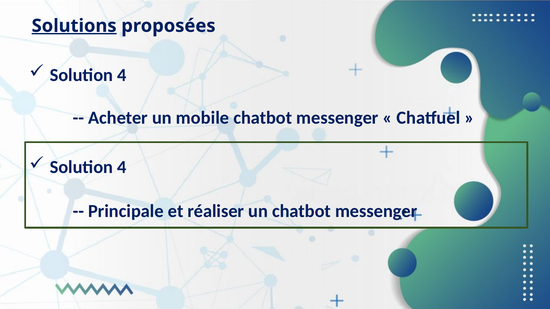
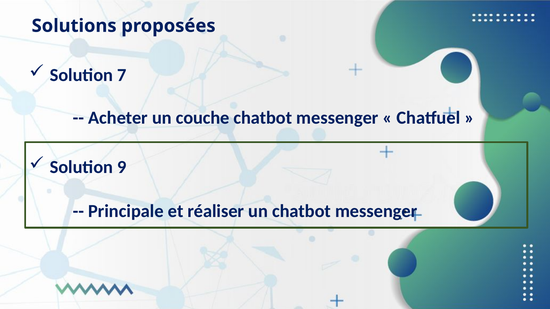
Solutions underline: present -> none (74, 26)
4: 4 -> 7 (122, 75)
mobile: mobile -> couche (203, 118)
4: 4 -> 9 (122, 167)
